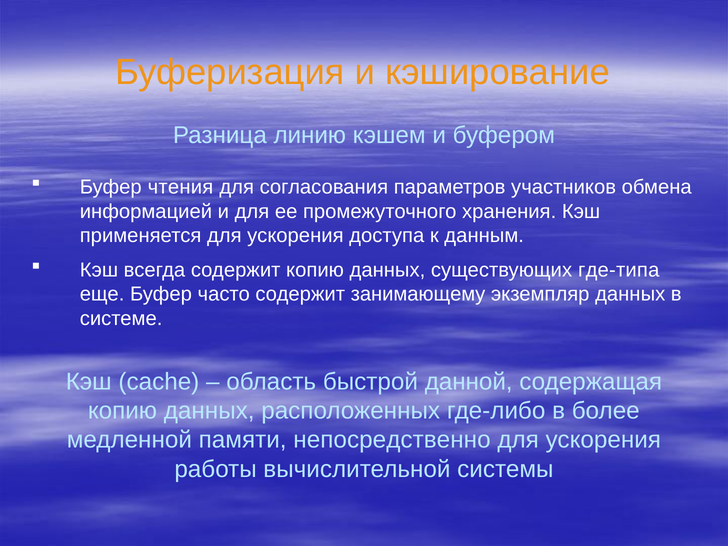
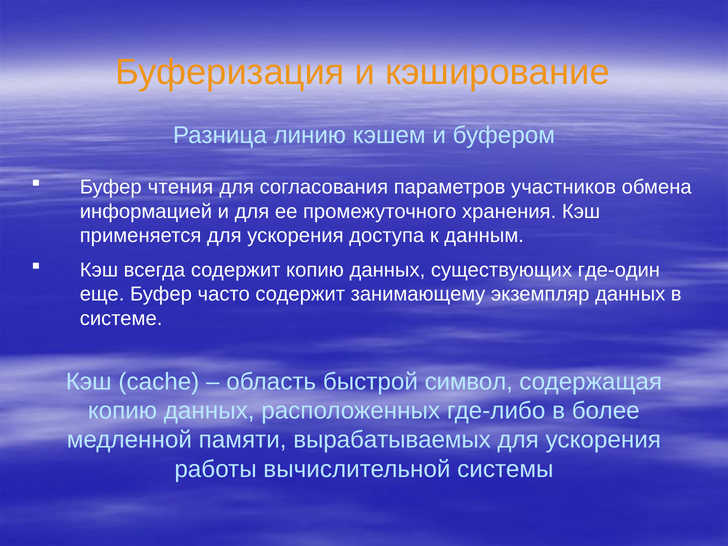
где-типа: где-типа -> где-один (619, 270)
данной: данной -> символ (469, 382)
непосредственно: непосредственно -> вырабатываемых (392, 440)
